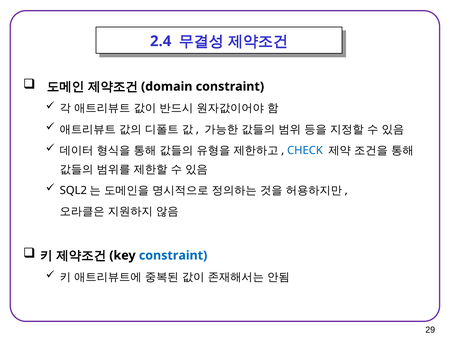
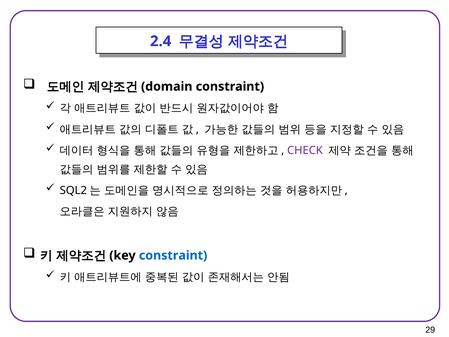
CHECK colour: blue -> purple (305, 150)
